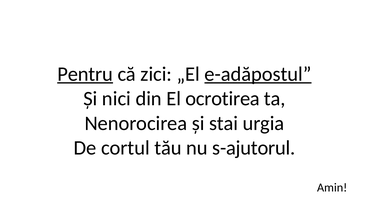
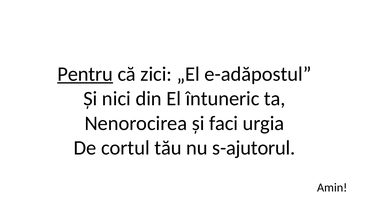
e-adăpostul underline: present -> none (258, 74)
ocrotirea: ocrotirea -> întuneric (223, 98)
stai: stai -> faci (224, 123)
